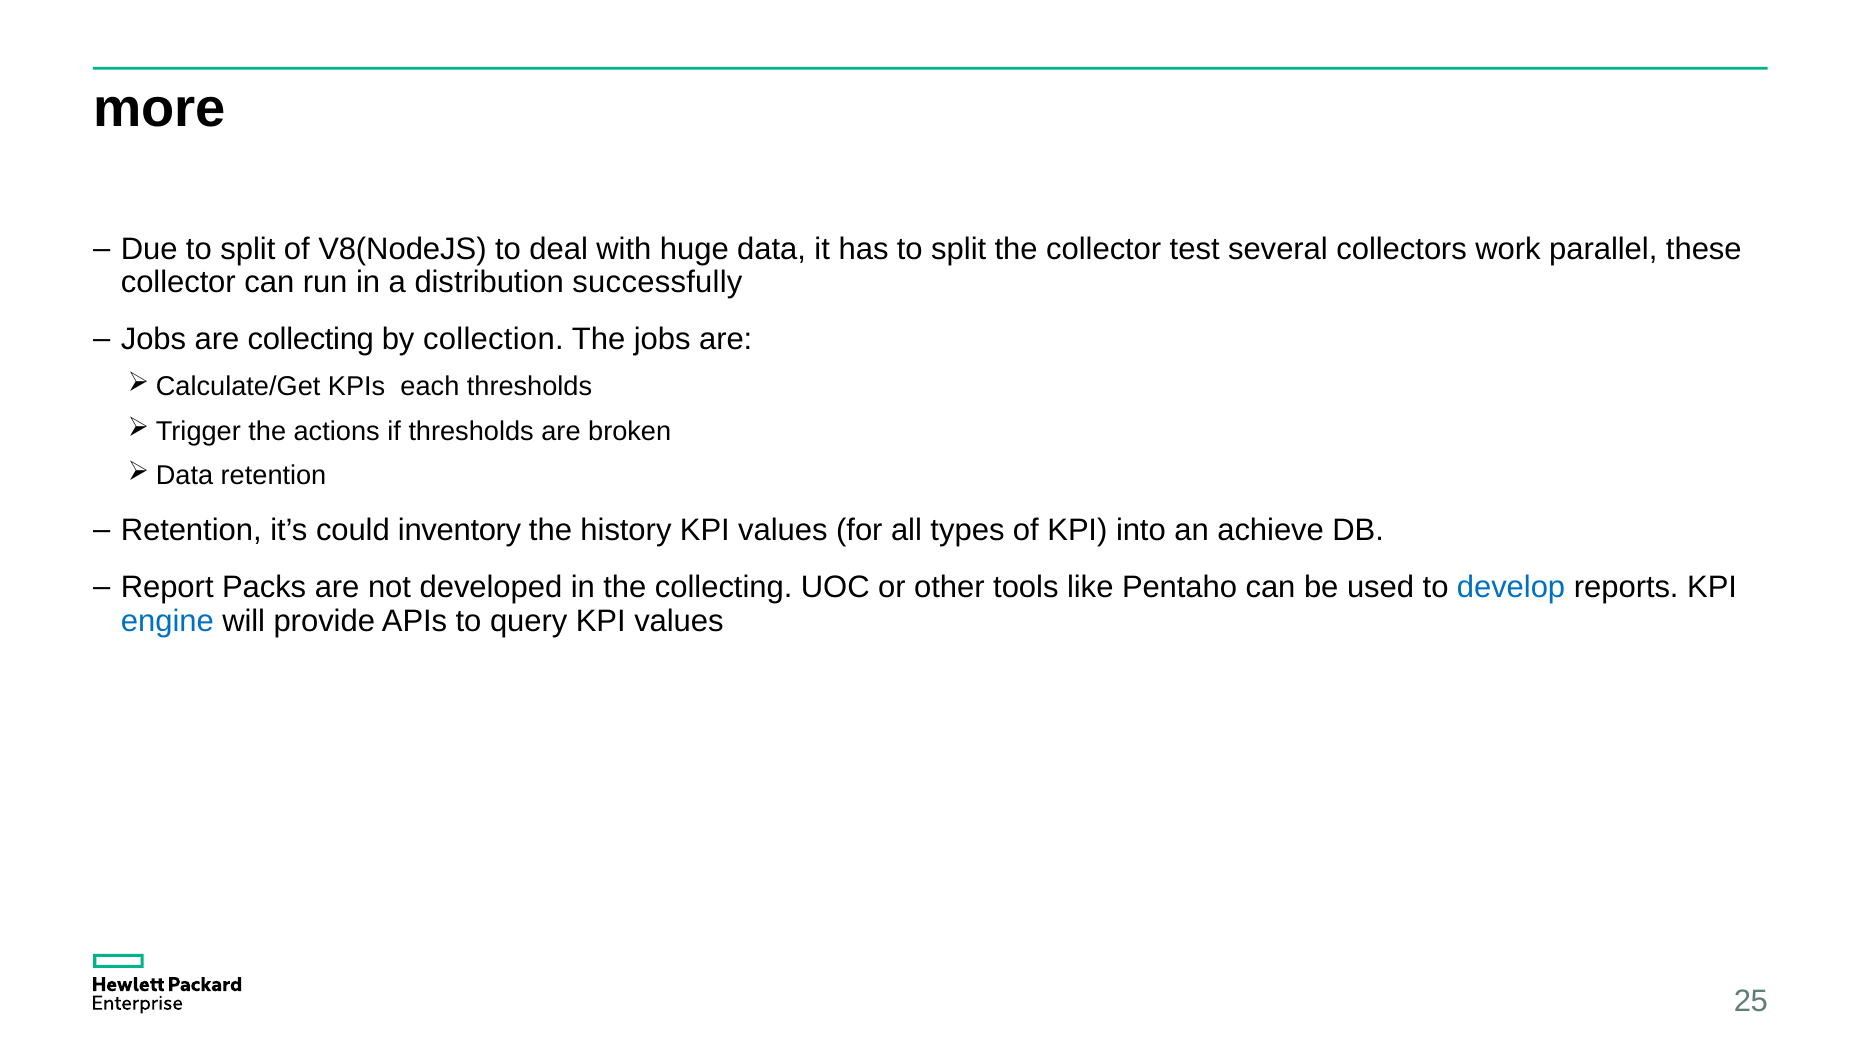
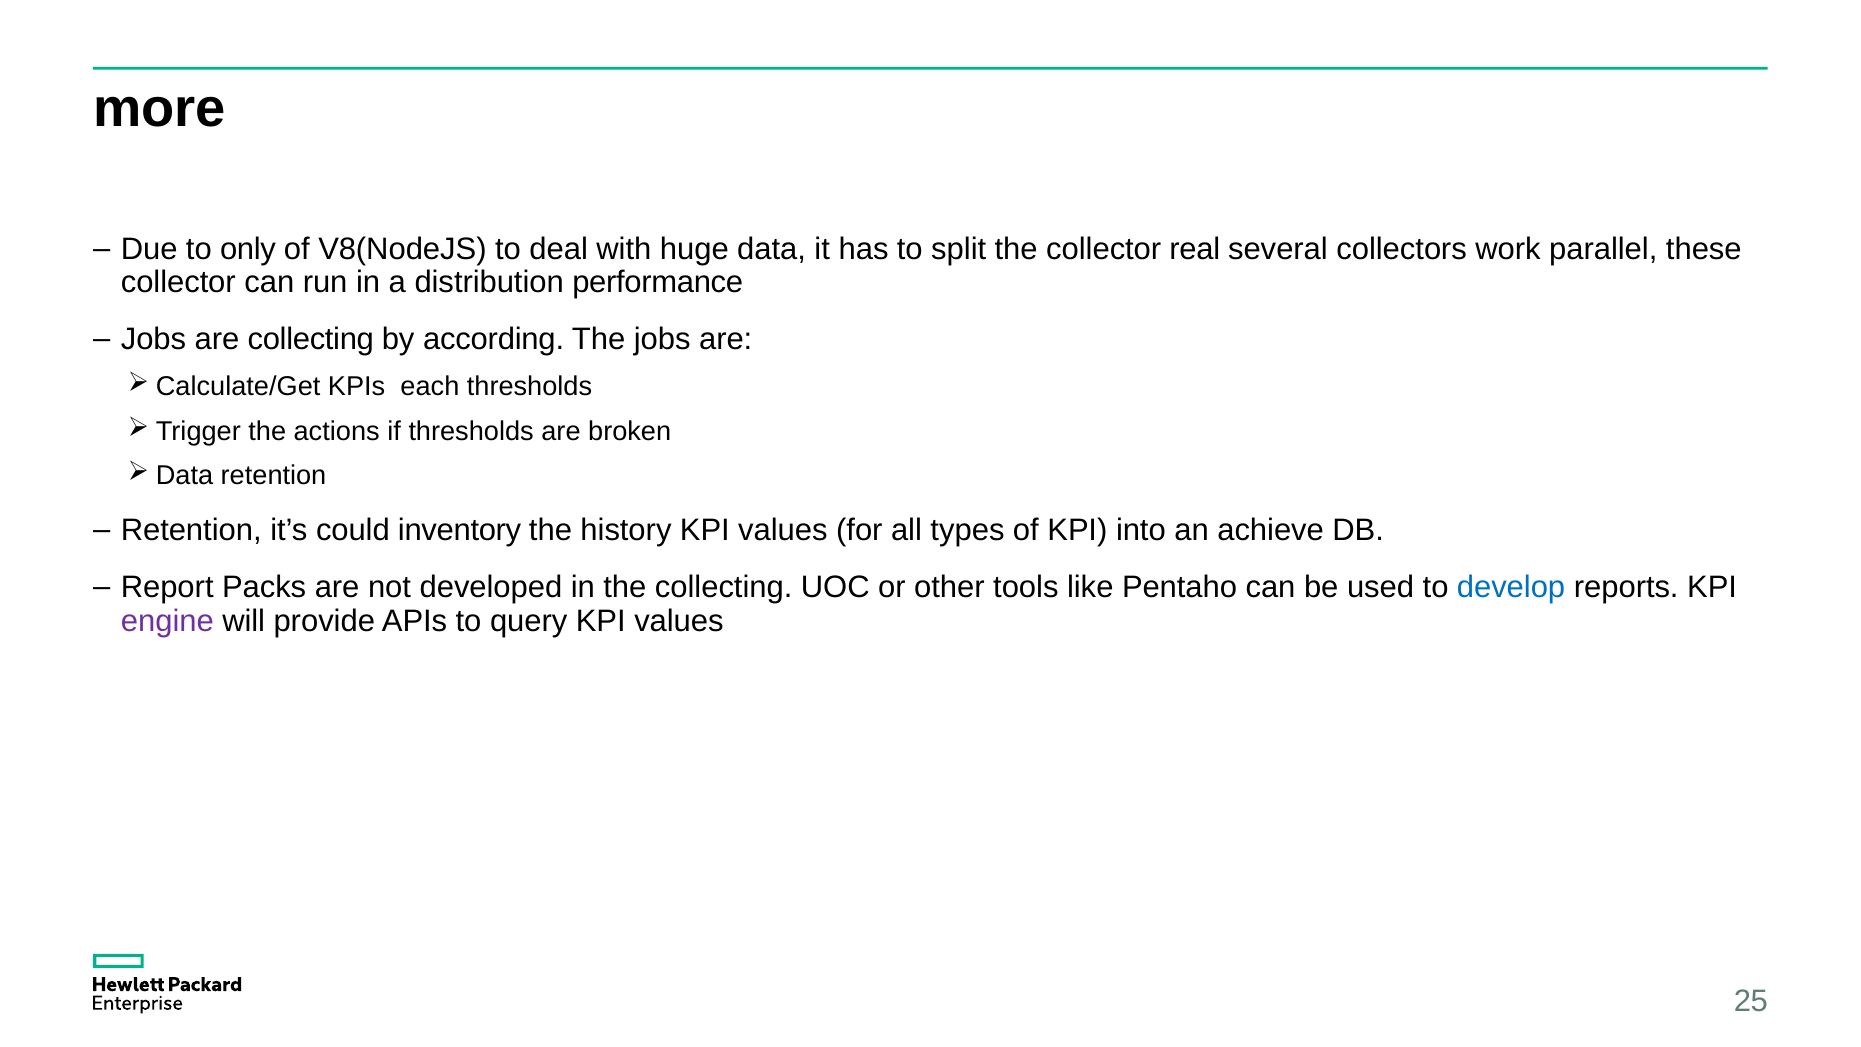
Due to split: split -> only (248, 249)
test: test -> real (1195, 249)
successfully: successfully -> performance (658, 283)
collection: collection -> according (494, 339)
engine colour: blue -> purple (167, 621)
